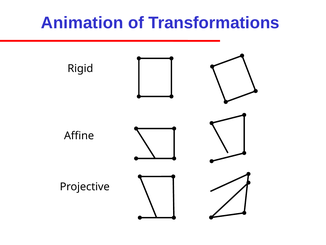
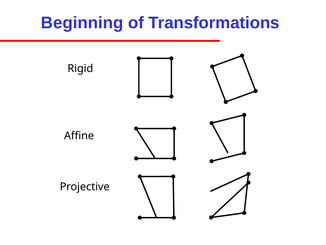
Animation: Animation -> Beginning (82, 23)
